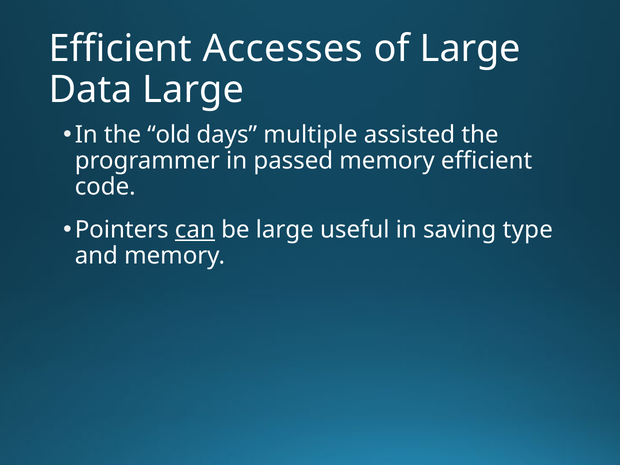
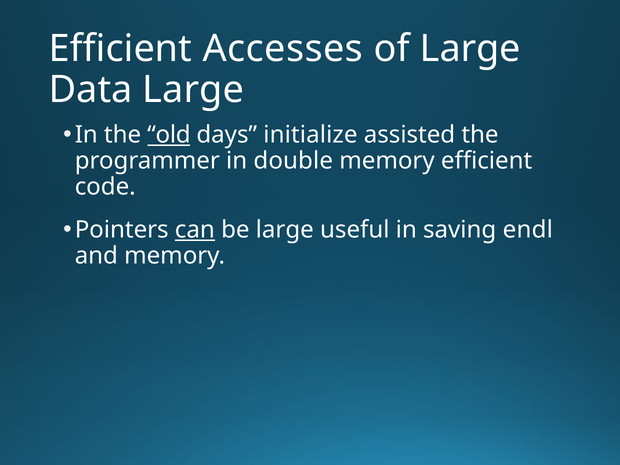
old underline: none -> present (169, 135)
multiple: multiple -> initialize (310, 135)
passed: passed -> double (293, 161)
type: type -> endl (528, 230)
